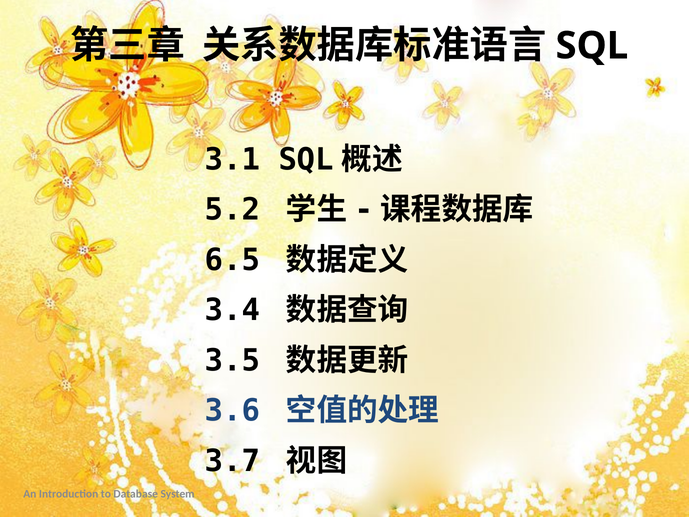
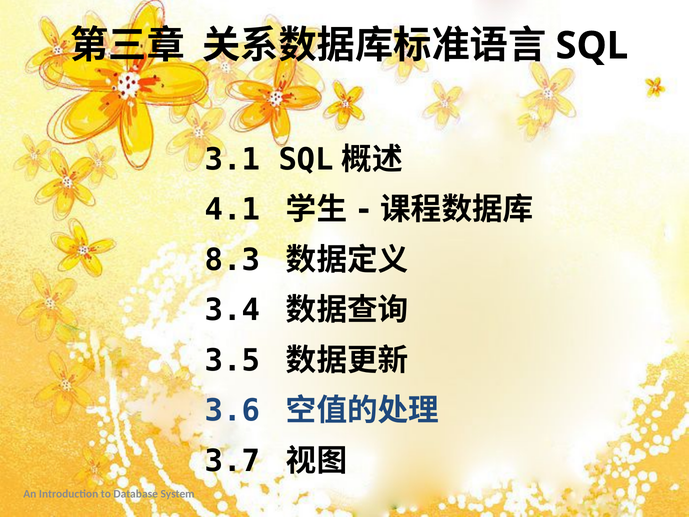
5.2: 5.2 -> 4.1 (232, 210)
6.5: 6.5 -> 8.3 (232, 260)
